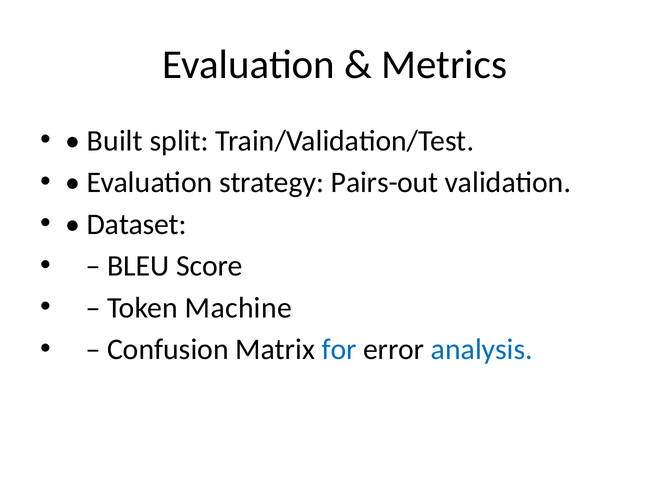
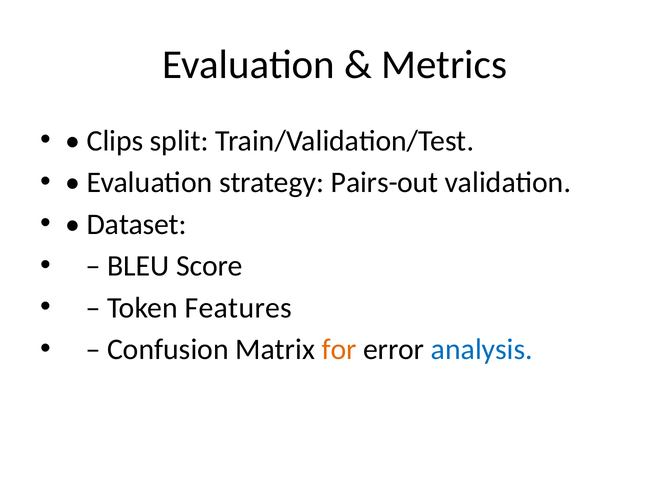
Built: Built -> Clips (115, 141)
Machine: Machine -> Features (238, 307)
for colour: blue -> orange (339, 349)
